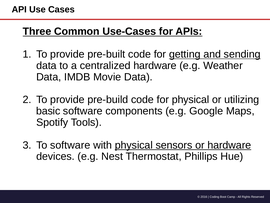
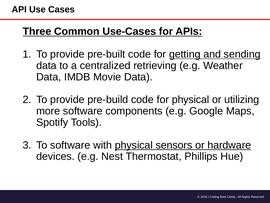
centralized hardware: hardware -> retrieving (155, 65)
basic: basic -> more (48, 111)
